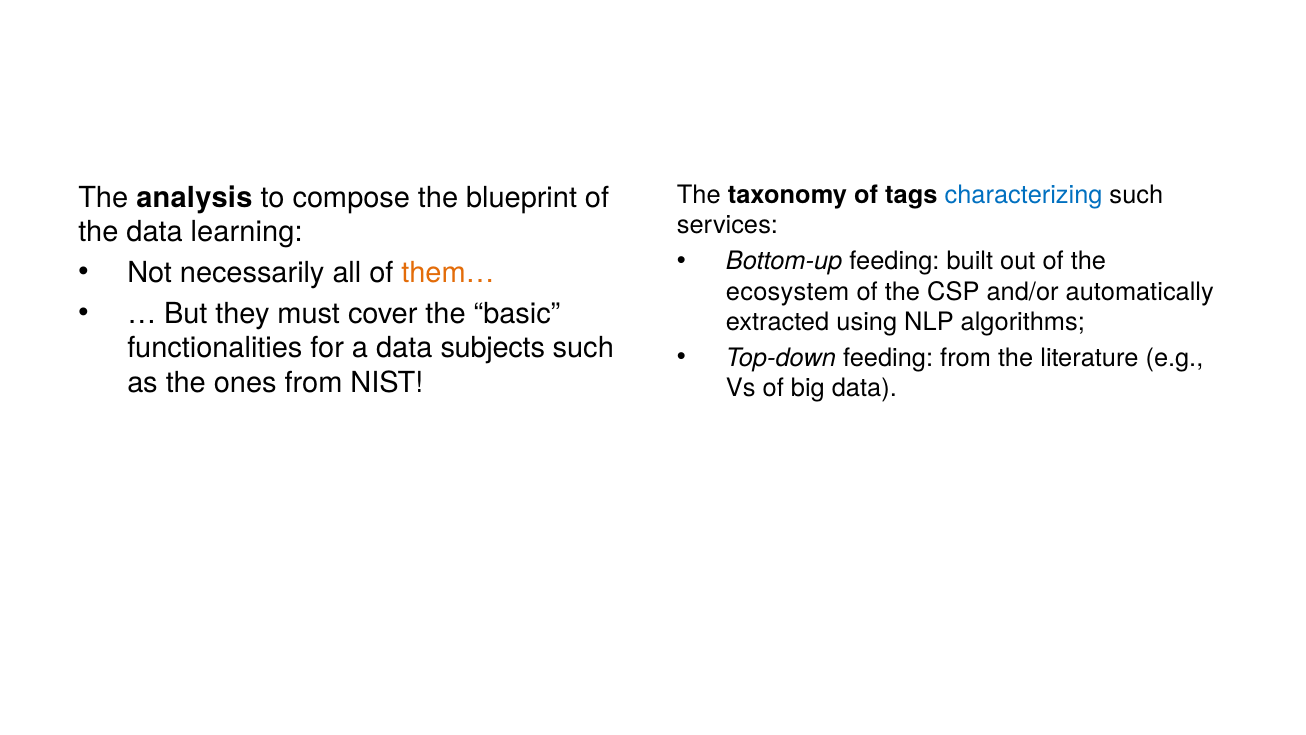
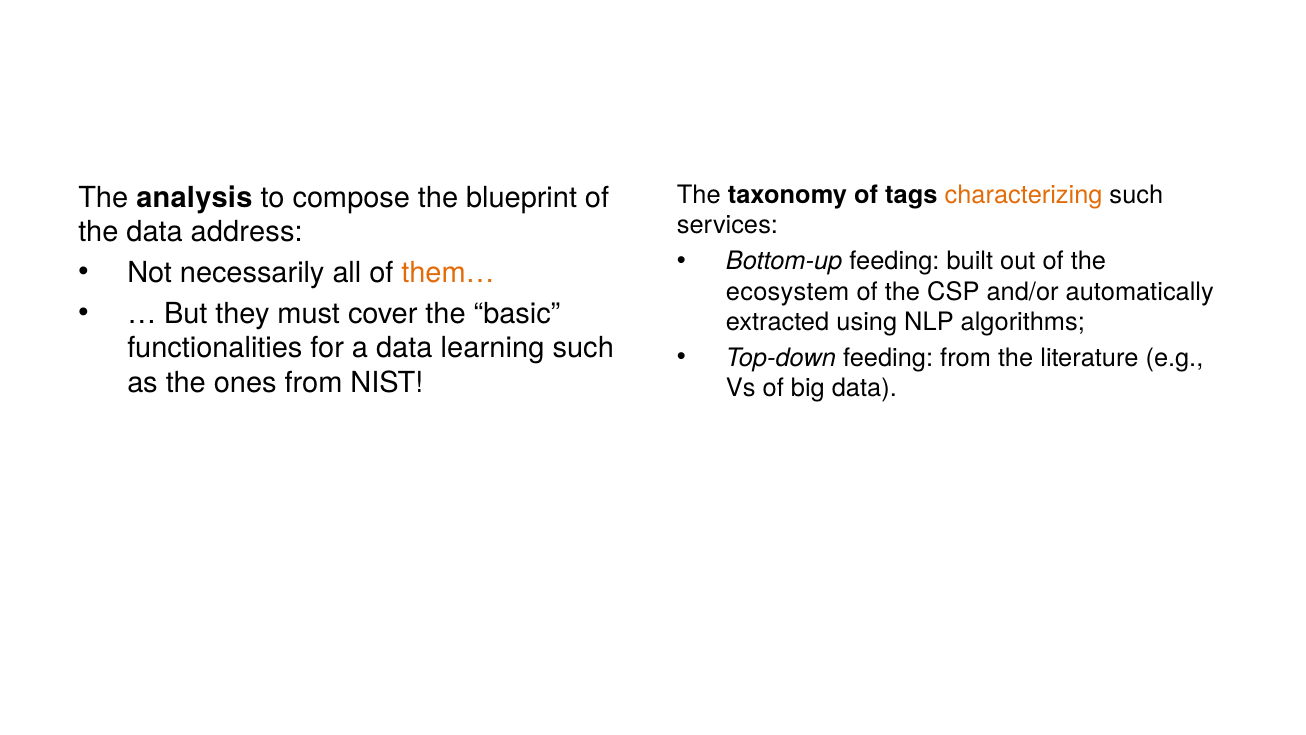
characterizing colour: blue -> orange (1024, 195)
learning: learning -> address (247, 232)
subjects: subjects -> learning (493, 348)
